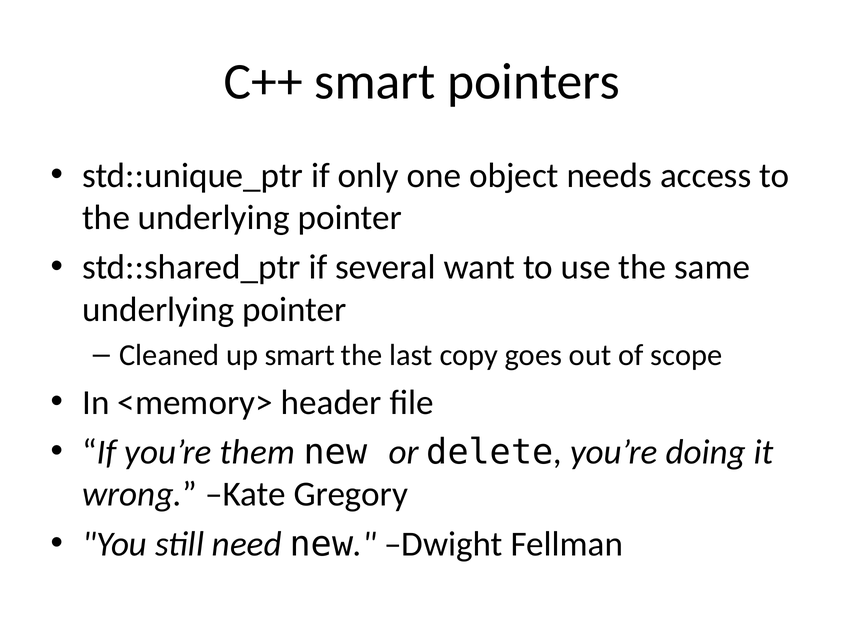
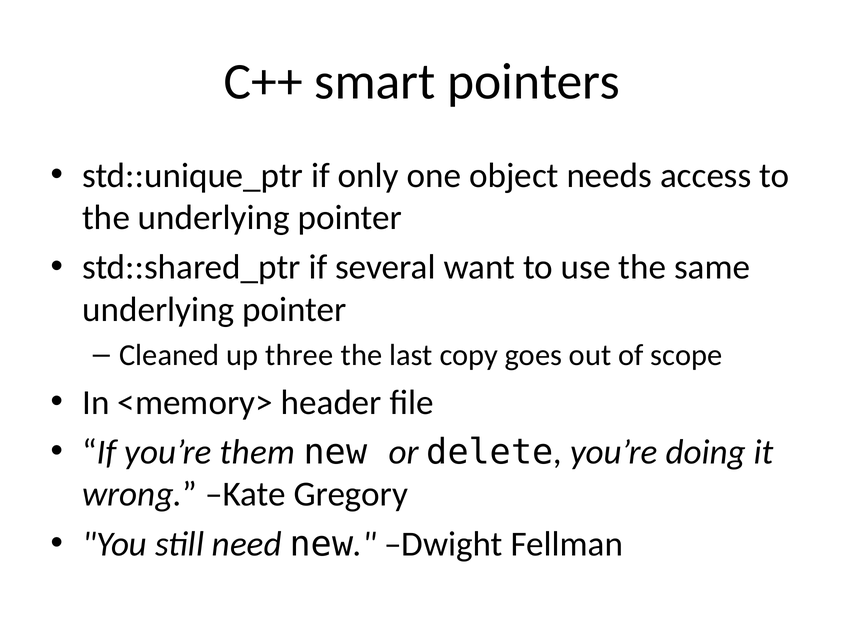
up smart: smart -> three (299, 355)
